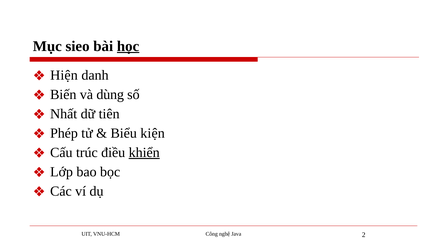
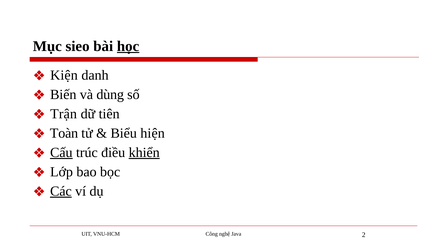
Hiện: Hiện -> Kiện (64, 75)
Nhất: Nhất -> Trận (64, 114)
Phép: Phép -> Toàn (64, 133)
kiện: kiện -> hiện (153, 133)
Cấu underline: none -> present (61, 153)
Các underline: none -> present (61, 192)
